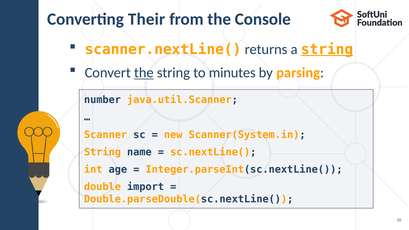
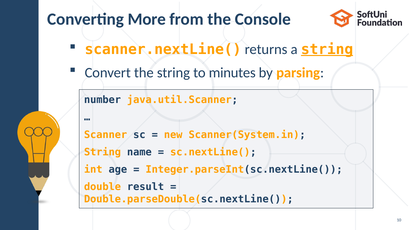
Their: Their -> More (147, 19)
the underline: present -> none (144, 73)
import: import -> result (146, 187)
